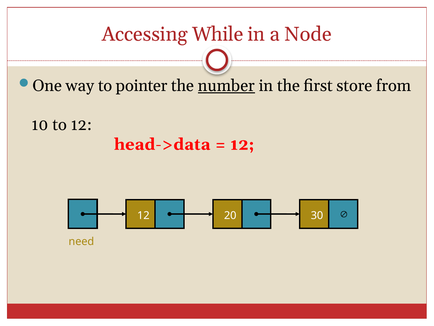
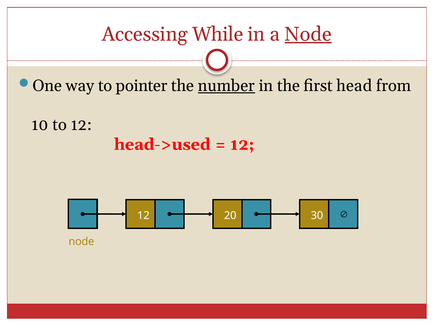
Node underline: none -> present (308, 34)
store: store -> head (354, 86)
head->data: head->data -> head->used (162, 144)
need: need -> node (81, 241)
